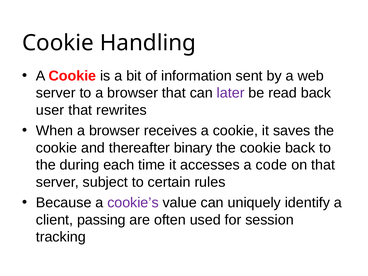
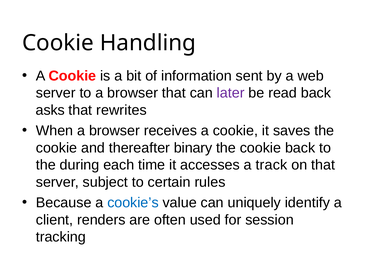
user: user -> asks (50, 110)
code: code -> track (271, 165)
cookie’s colour: purple -> blue (133, 203)
passing: passing -> renders (101, 220)
